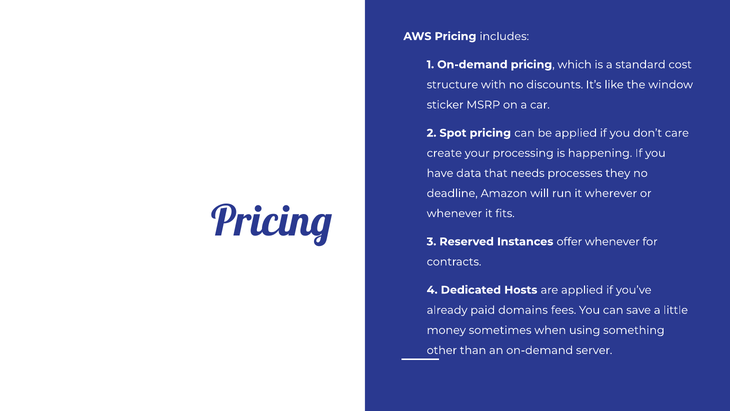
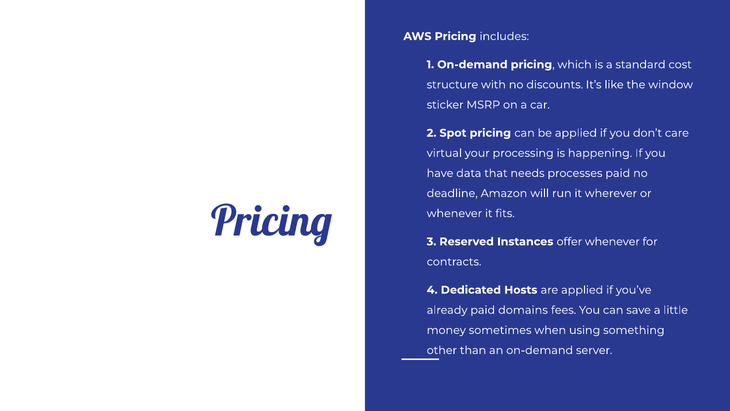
create: create -> virtual (444, 153)
processes they: they -> paid (618, 173)
